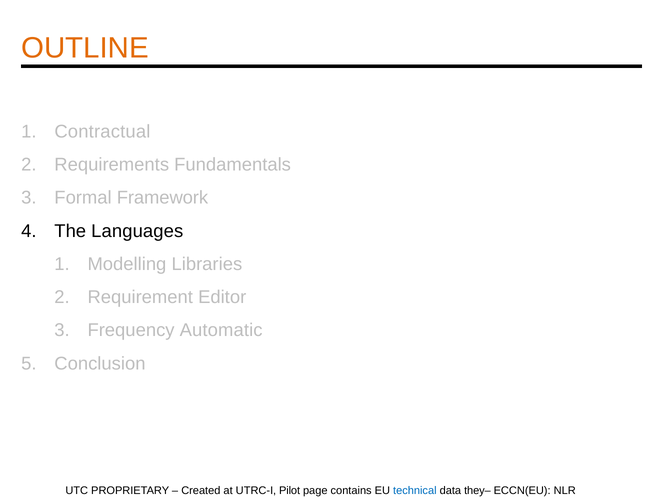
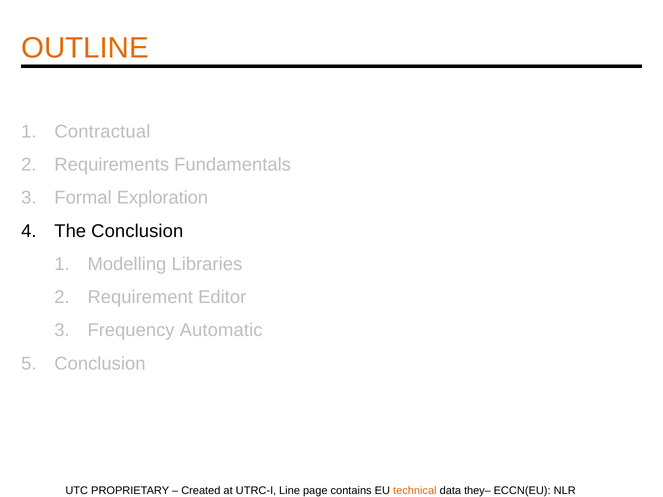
Framework: Framework -> Exploration (162, 198)
The Languages: Languages -> Conclusion (137, 231)
Pilot: Pilot -> Line (290, 491)
technical colour: blue -> orange (415, 491)
